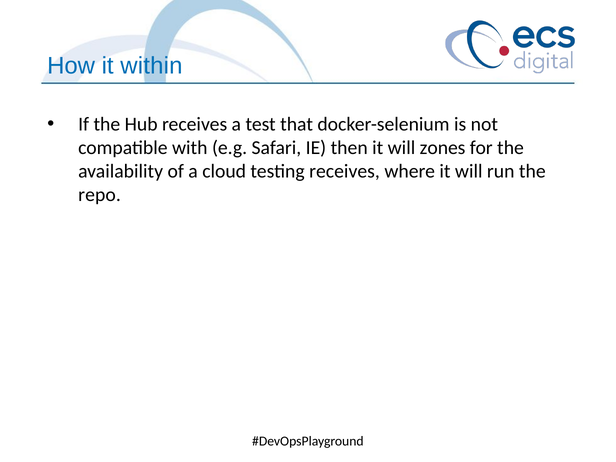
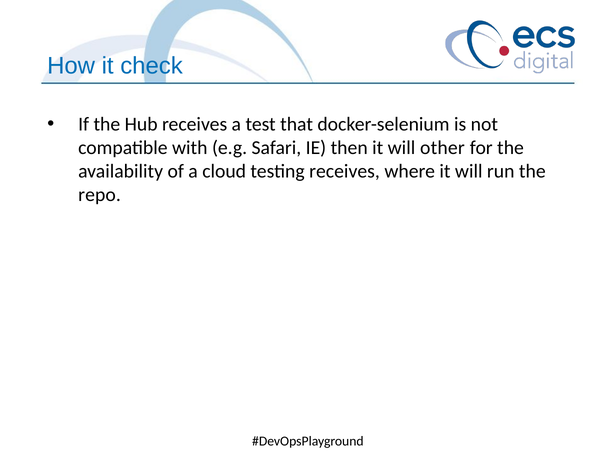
within: within -> check (151, 66)
zones: zones -> other (442, 148)
